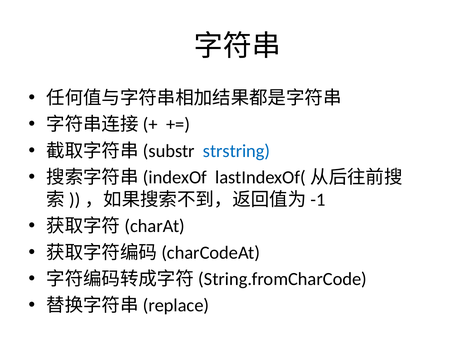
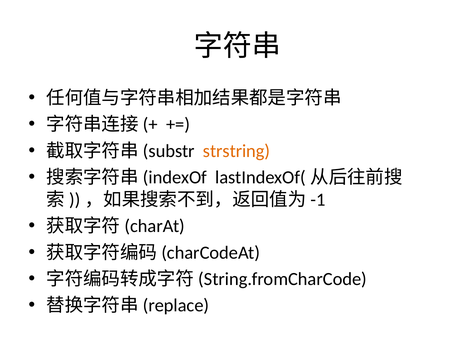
strstring colour: blue -> orange (237, 151)
